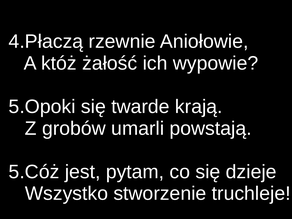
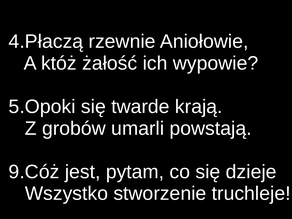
5.Cóż: 5.Cóż -> 9.Cóż (34, 172)
